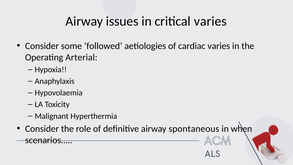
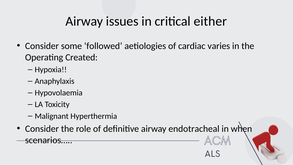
critical varies: varies -> either (210, 21)
Arterial: Arterial -> Created (81, 57)
spontaneous: spontaneous -> endotracheal (194, 129)
